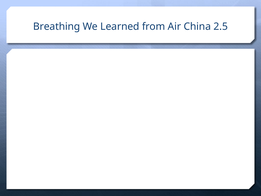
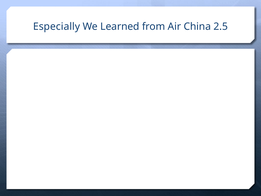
Breathing: Breathing -> Especially (57, 27)
